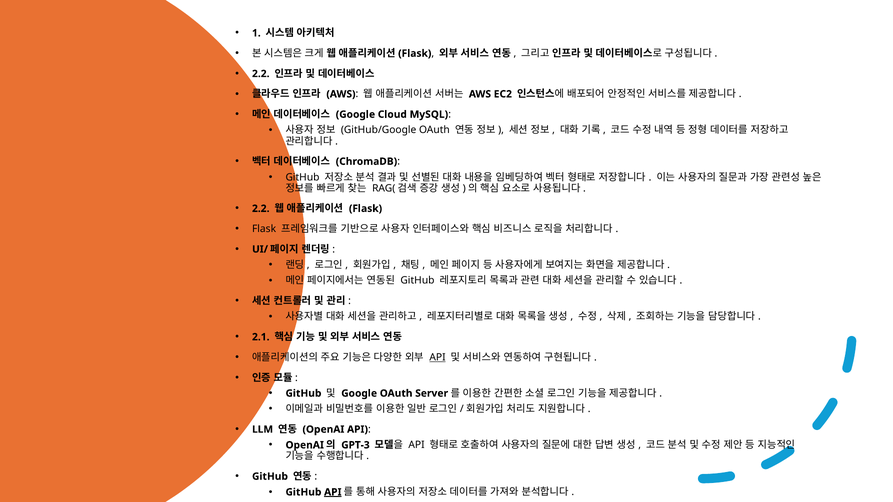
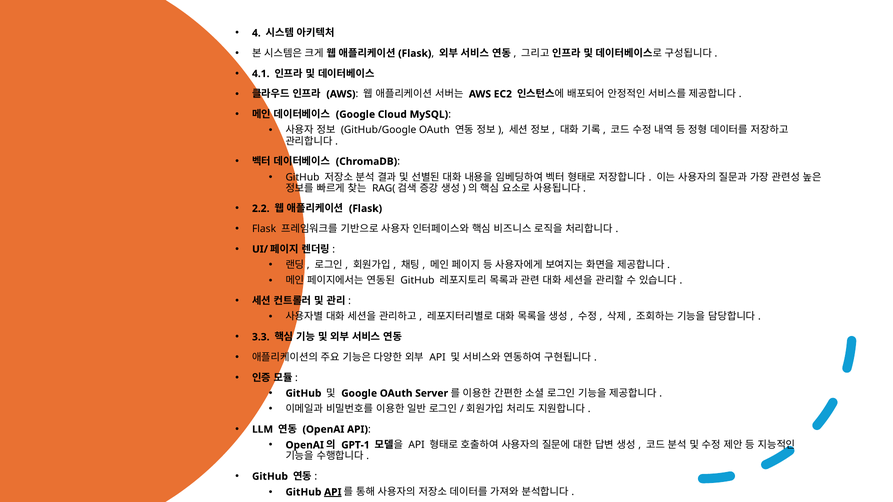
1: 1 -> 4 (256, 33)
2.2: 2.2 -> 4.1 (261, 74)
2.1: 2.1 -> 3.3 (261, 337)
API underline: present -> none (437, 358)
GPT-3: GPT-3 -> GPT-1 (355, 445)
